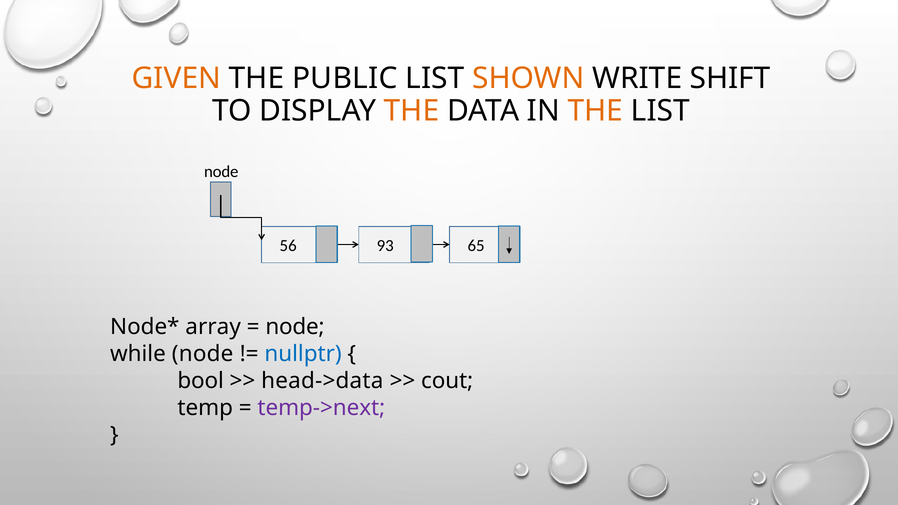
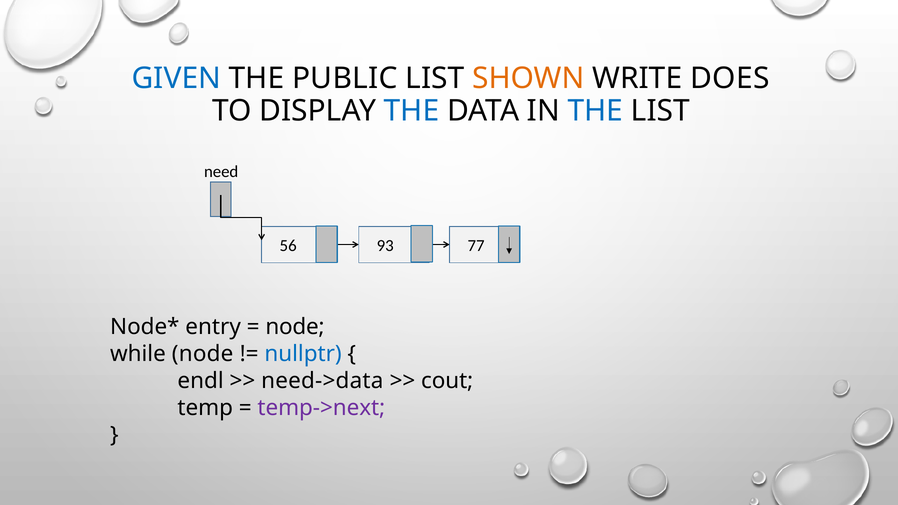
GIVEN colour: orange -> blue (176, 78)
SHIFT: SHIFT -> DOES (730, 78)
THE colour: orange -> blue (411, 111)
THE colour: orange -> blue (595, 111)
node: node -> need (221, 172)
65: 65 -> 77 (476, 246)
array: array -> entry (213, 327)
bool: bool -> endl (201, 381)
head->data: head->data -> need->data (322, 381)
